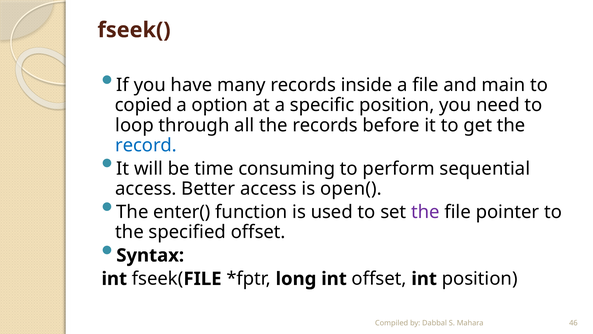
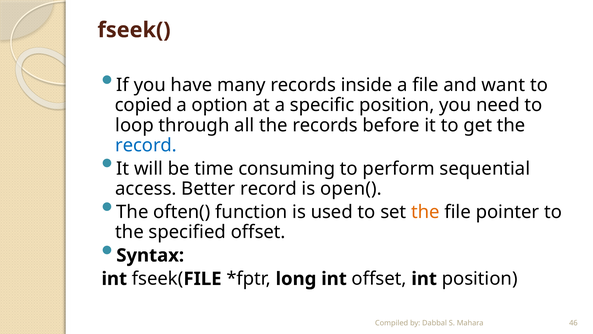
main: main -> want (503, 85)
Better access: access -> record (269, 188)
enter(: enter( -> often( (182, 212)
the colour: purple -> orange (425, 212)
